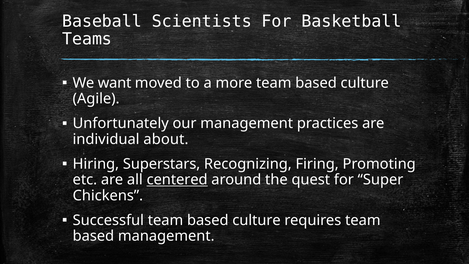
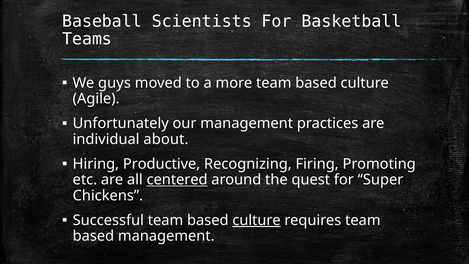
want: want -> guys (114, 83)
Superstars: Superstars -> Productive (162, 164)
culture underline: none -> present (256, 220)
